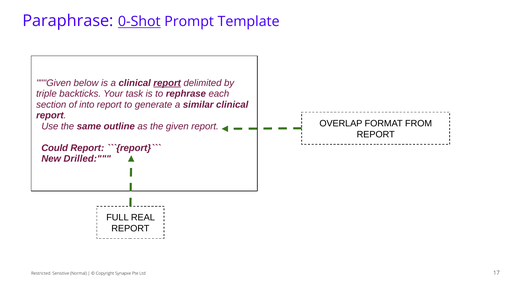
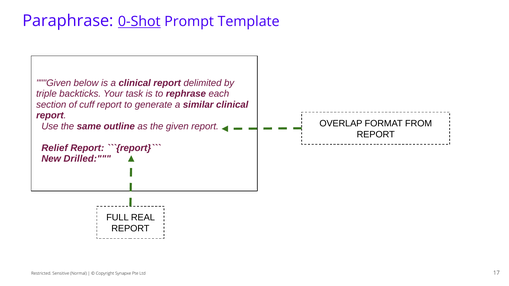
report underline: present -> none (167, 83)
into: into -> cuff (87, 105)
Could: Could -> Relief (55, 148)
